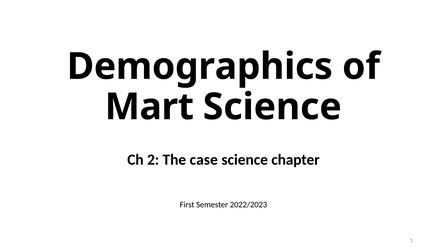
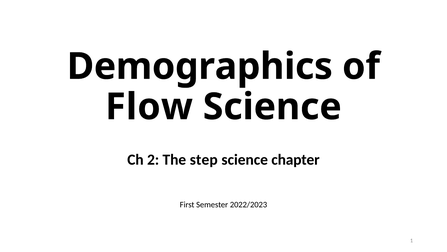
Mart: Mart -> Flow (149, 107)
case: case -> step (204, 159)
